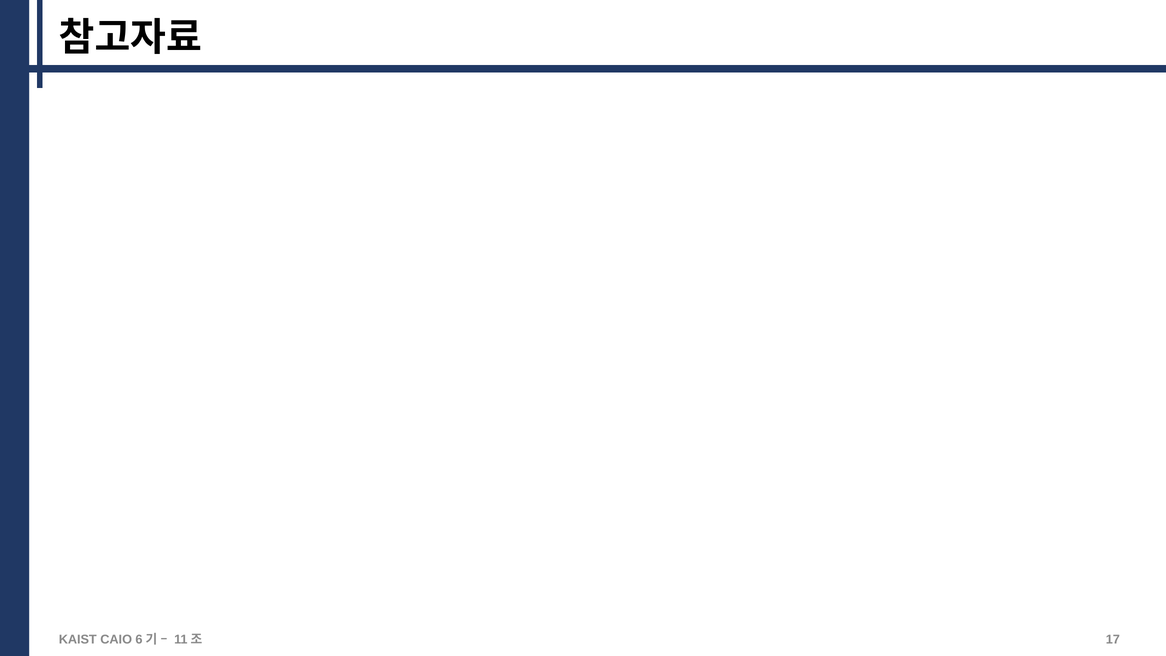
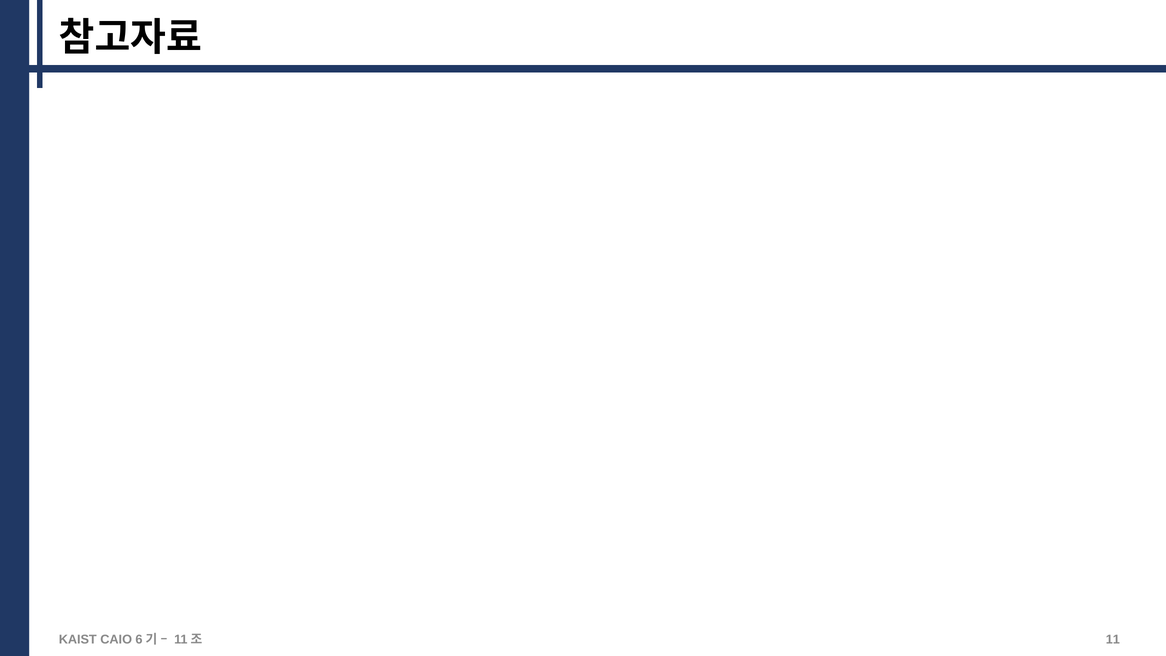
17: 17 -> 11 (1113, 640)
